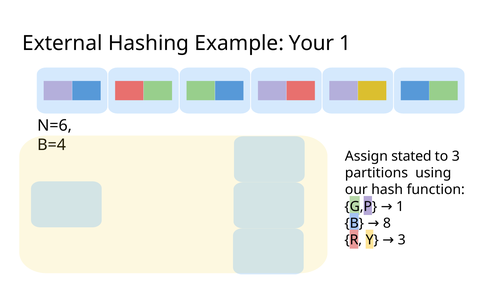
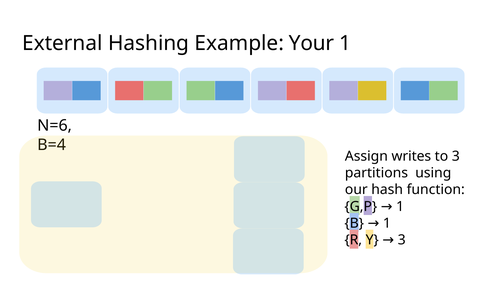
stated: stated -> writes (411, 156)
8: 8 -> 1 (387, 223)
